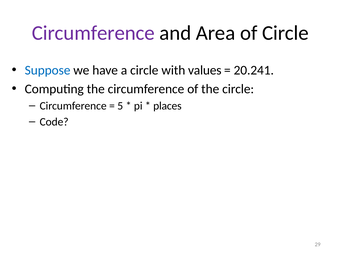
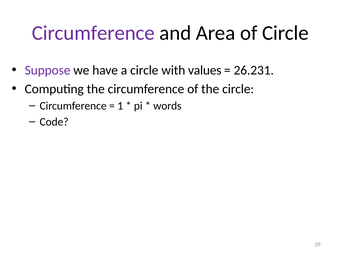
Suppose colour: blue -> purple (48, 70)
20.241: 20.241 -> 26.231 (254, 70)
5: 5 -> 1 (120, 106)
places: places -> words (167, 106)
